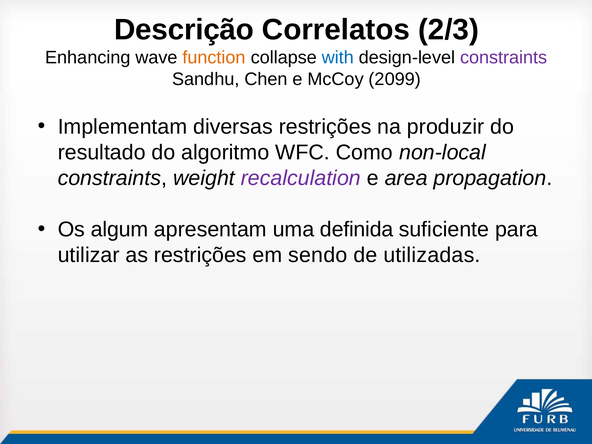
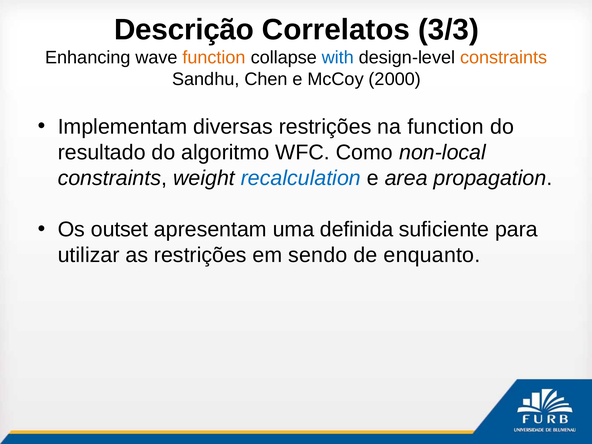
2/3: 2/3 -> 3/3 (449, 30)
constraints colour: purple -> orange (504, 57)
2099: 2099 -> 2000 (395, 79)
na produzir: produzir -> function (446, 127)
recalculation colour: purple -> blue (301, 178)
algum: algum -> outset (120, 230)
utilizadas: utilizadas -> enquanto (432, 255)
